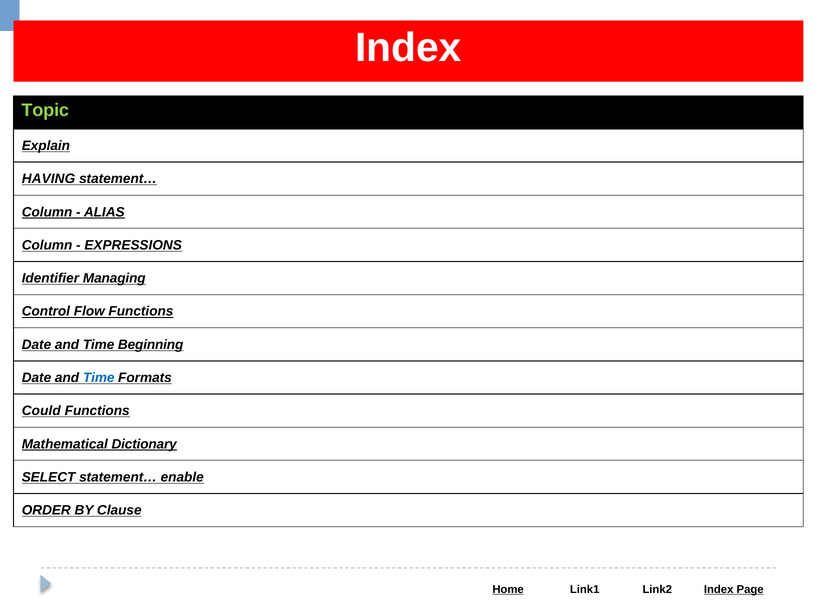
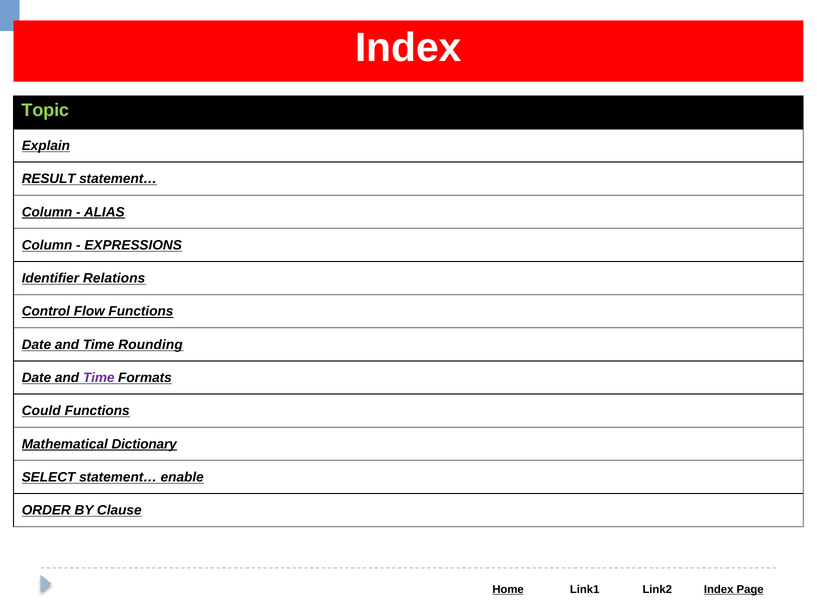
HAVING: HAVING -> RESULT (49, 179)
Managing: Managing -> Relations (114, 278)
Beginning: Beginning -> Rounding (151, 345)
Time colour: blue -> purple (99, 378)
